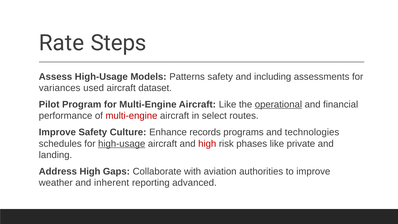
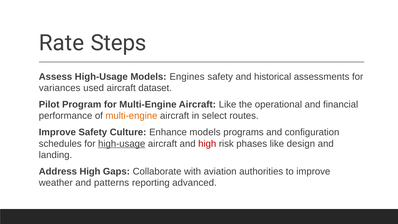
Patterns: Patterns -> Engines (187, 77)
including: including -> historical (273, 77)
operational underline: present -> none (278, 104)
multi-engine colour: red -> orange (131, 116)
Enhance records: records -> models (205, 132)
technologies: technologies -> configuration (312, 132)
private: private -> design (301, 144)
inherent: inherent -> patterns (112, 183)
